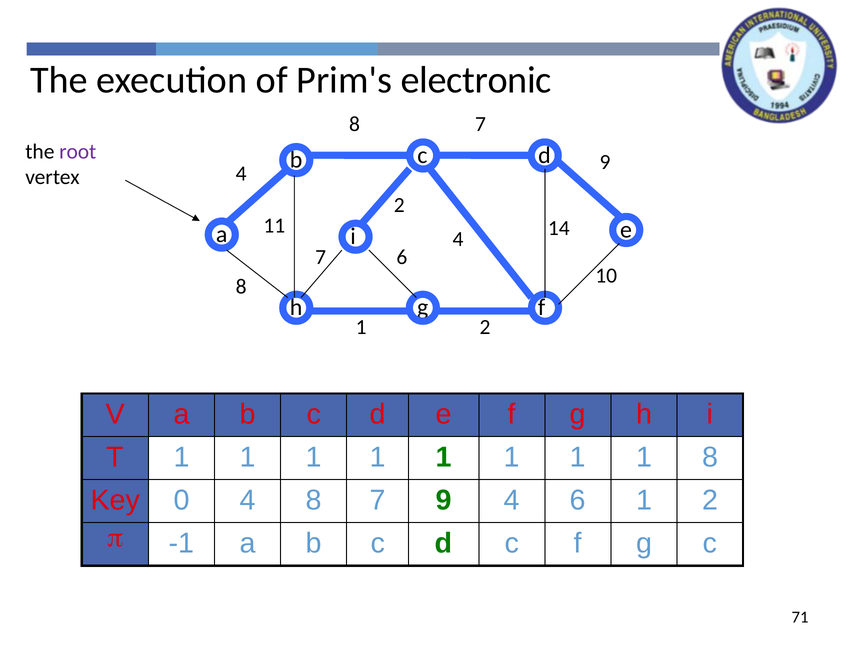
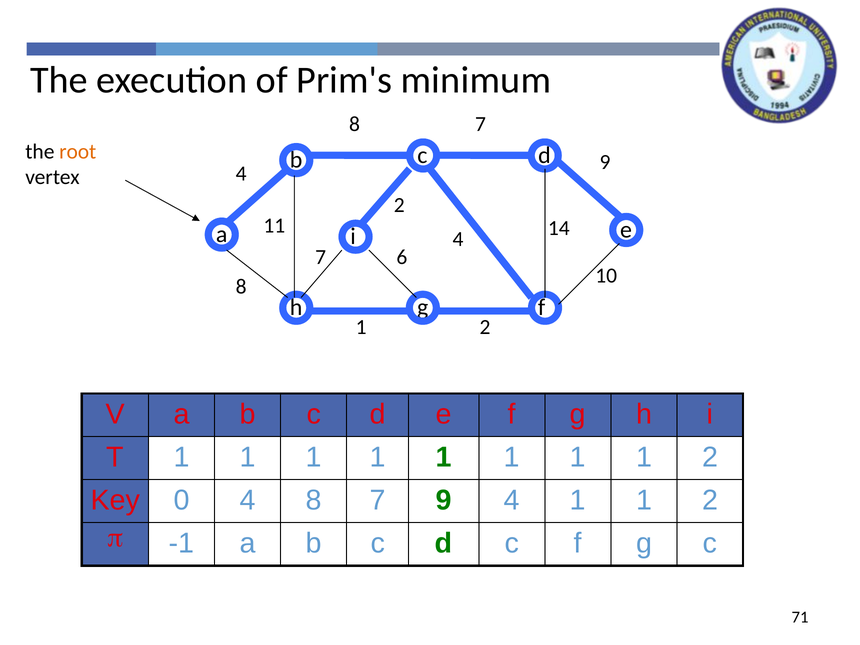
electronic: electronic -> minimum (476, 80)
root colour: purple -> orange (78, 151)
1 1 1 8: 8 -> 2 (710, 457)
4 6: 6 -> 1 (578, 500)
